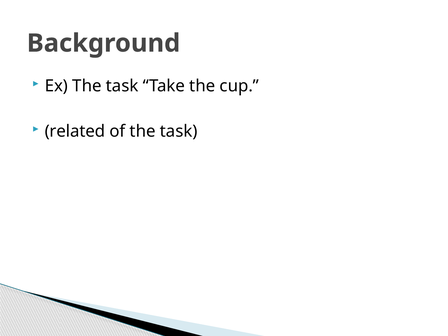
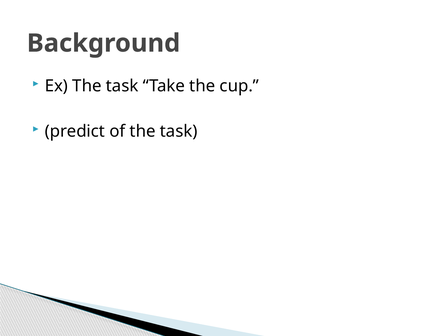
related: related -> predict (75, 131)
